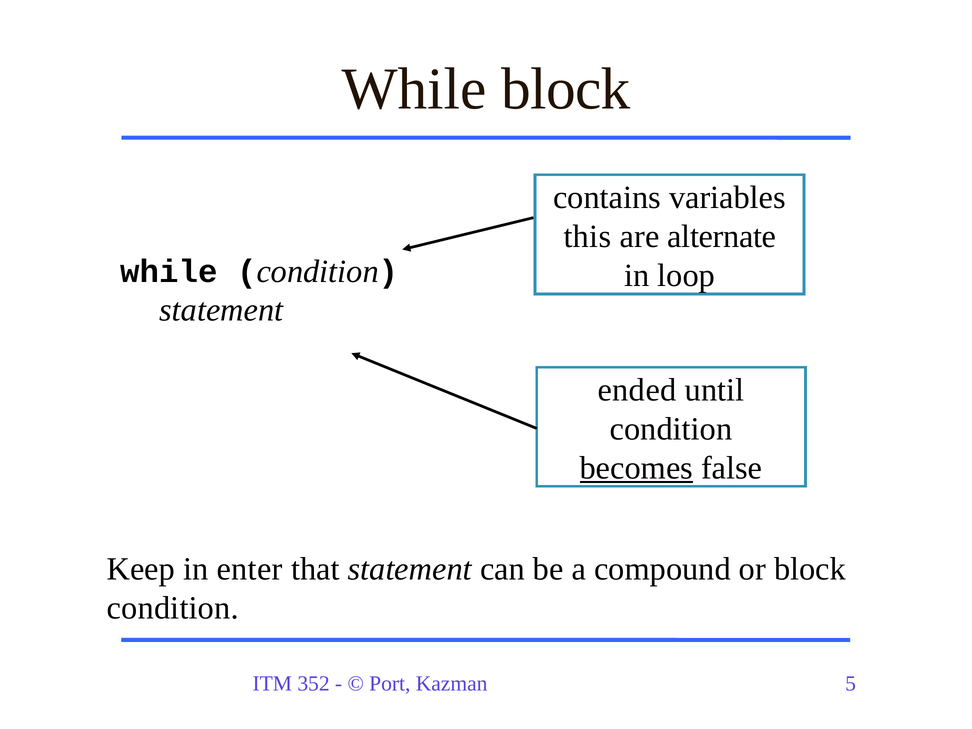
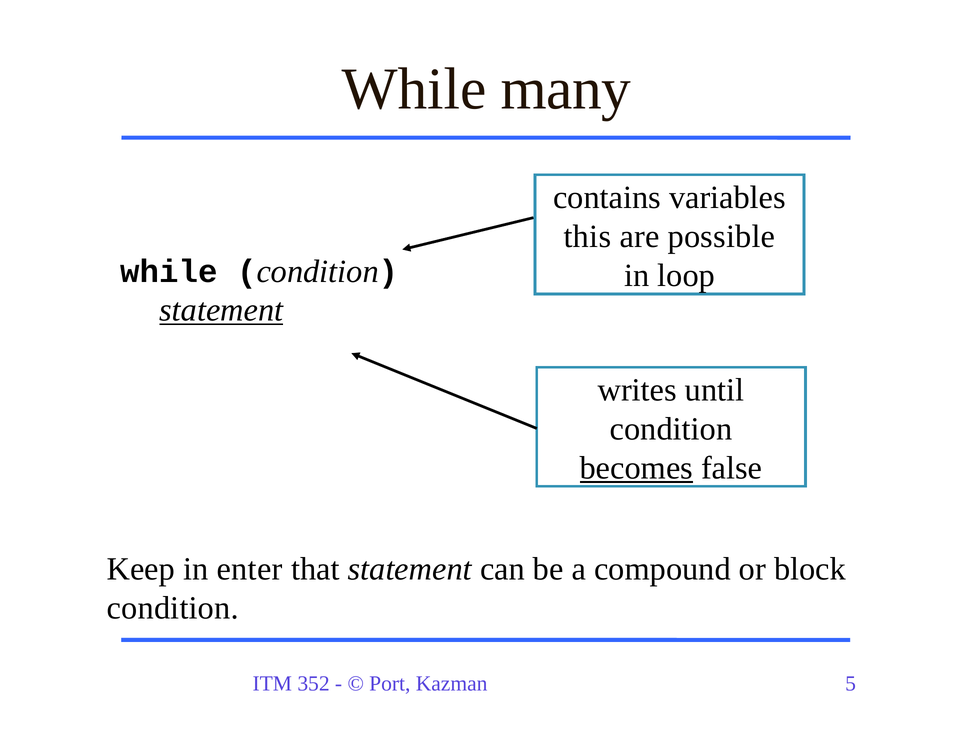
While block: block -> many (566, 89)
alternate: alternate -> possible (721, 237)
statement underline: none -> present (221, 310)
ended: ended -> writes (637, 390)
